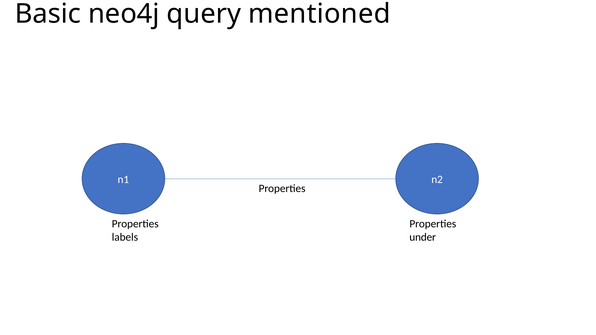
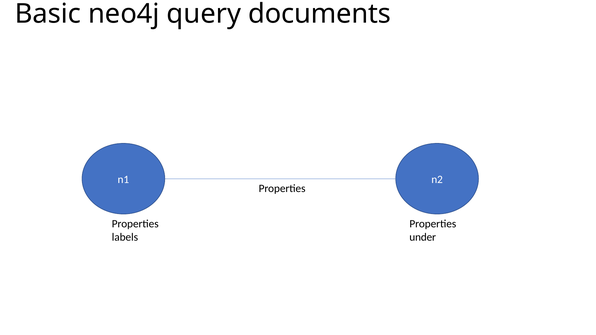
mentioned: mentioned -> documents (320, 14)
